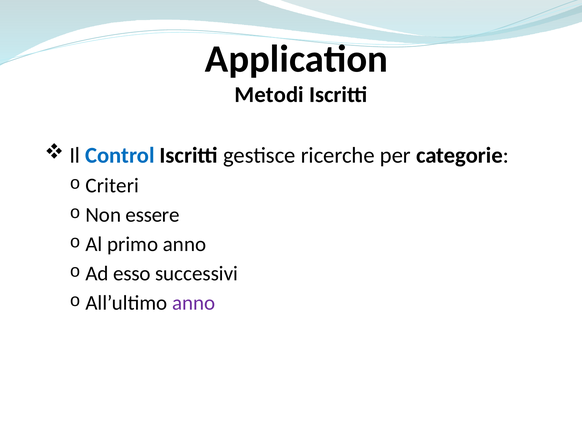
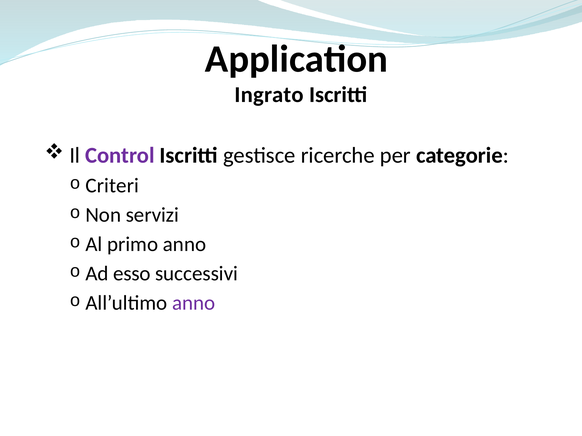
Metodi: Metodi -> Ingrato (269, 95)
Control colour: blue -> purple (120, 156)
essere: essere -> servizi (152, 215)
